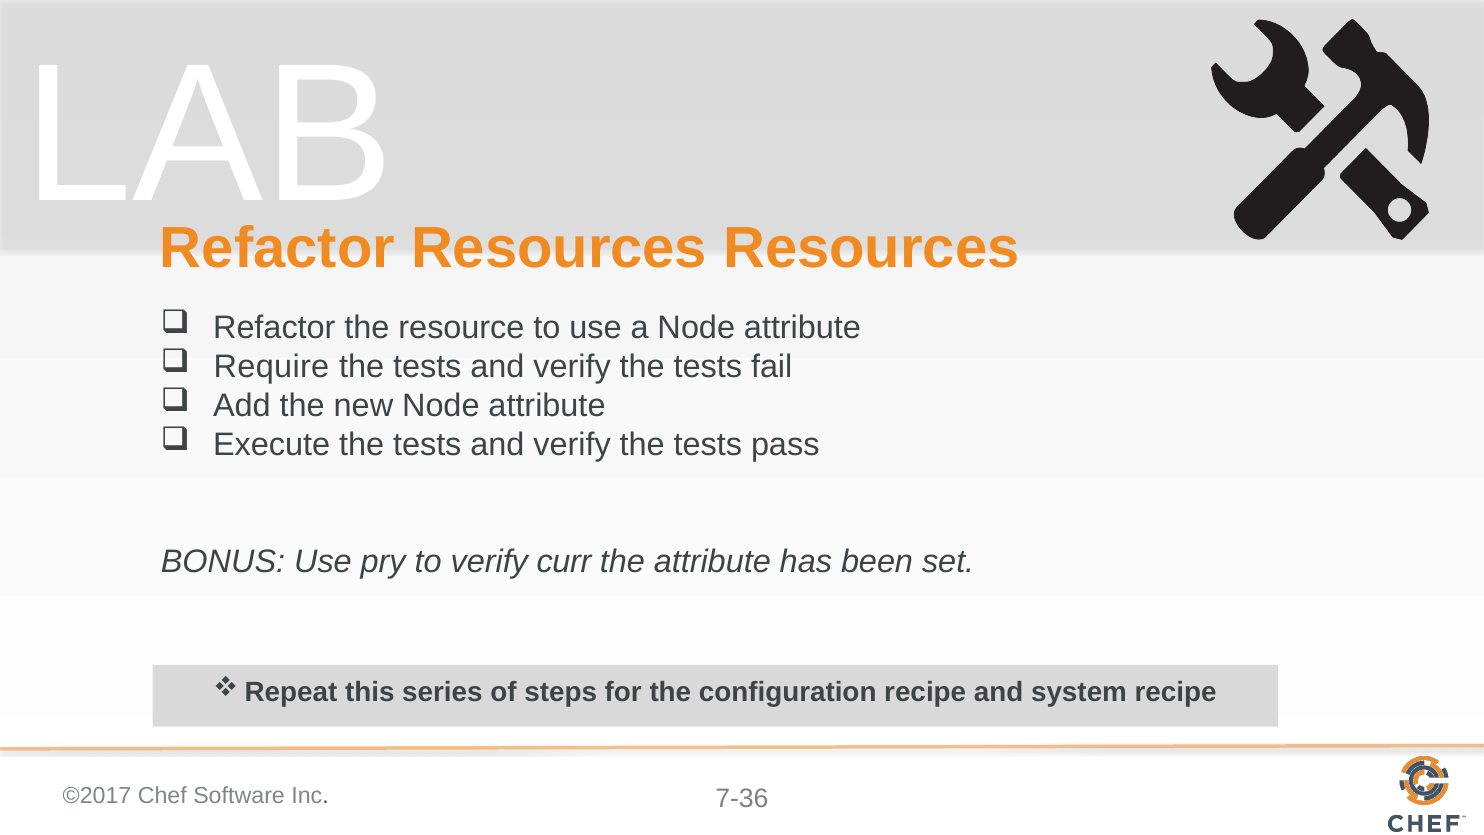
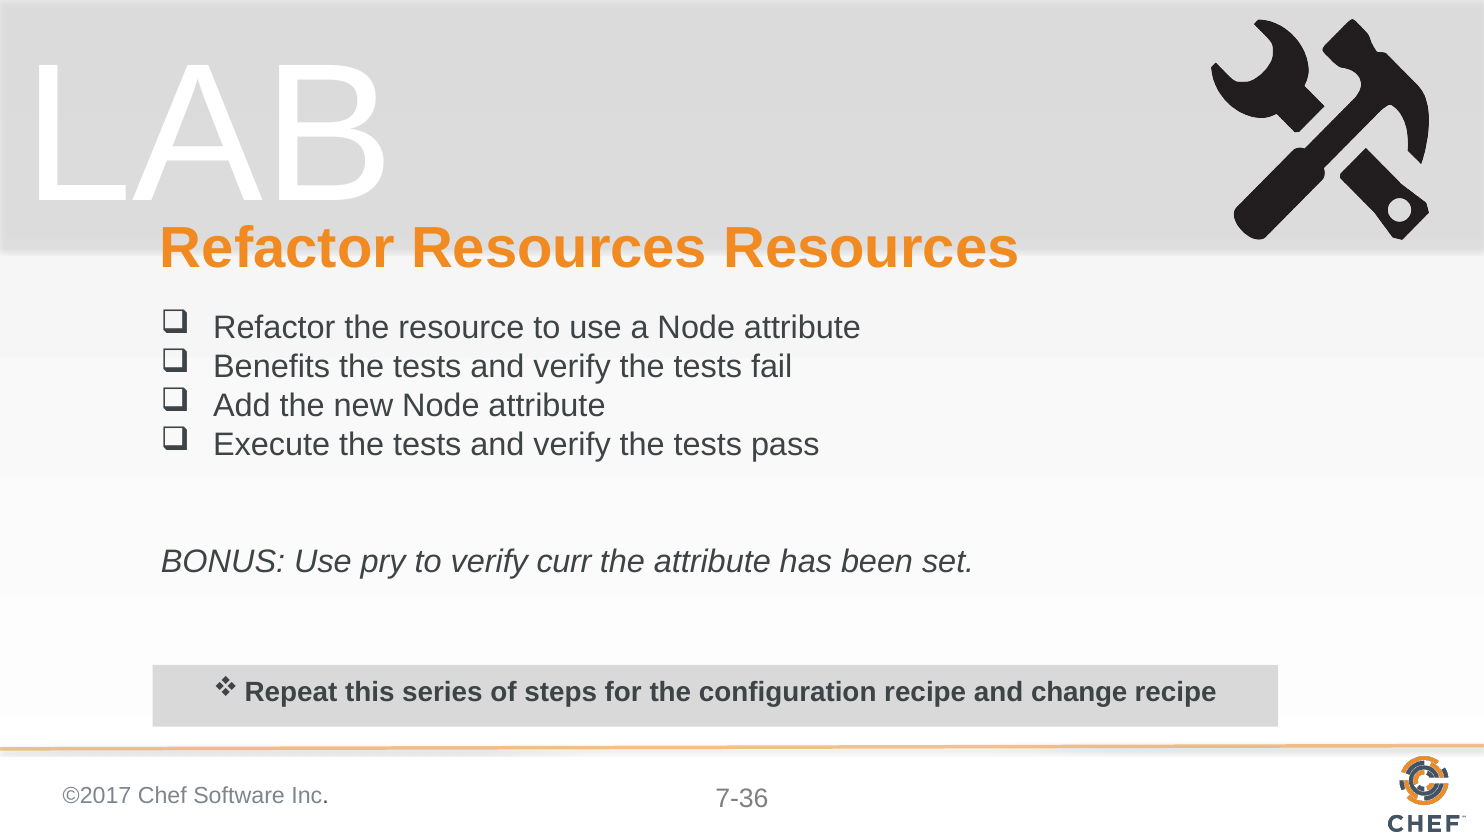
Require: Require -> Benefits (272, 367)
system: system -> change (1079, 692)
